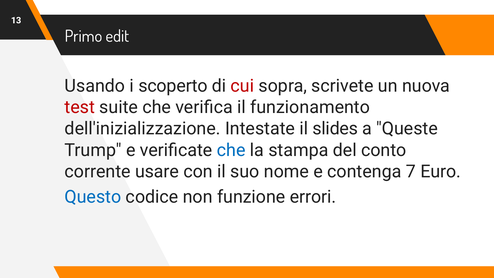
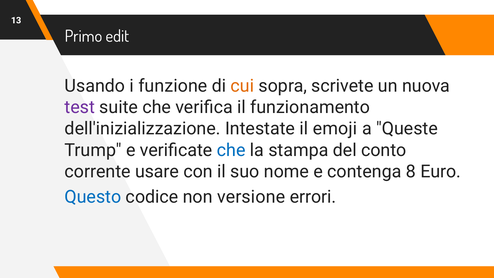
scoperto: scoperto -> funzione (173, 86)
cui colour: red -> orange (242, 86)
test colour: red -> purple (80, 107)
slides: slides -> emoji (335, 129)
7: 7 -> 8 (411, 171)
funzione: funzione -> versione (251, 197)
